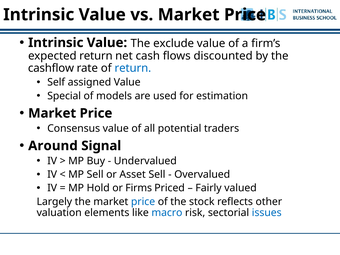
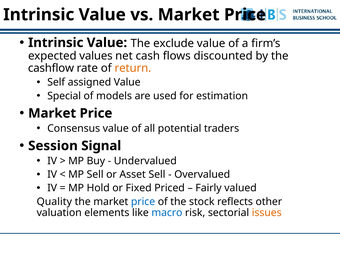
expected return: return -> values (96, 56)
return colour: blue -> orange (133, 68)
Around: Around -> Session (53, 146)
Firms: Firms -> Fixed (139, 188)
Largely: Largely -> Quality (54, 202)
issues colour: blue -> orange (267, 213)
